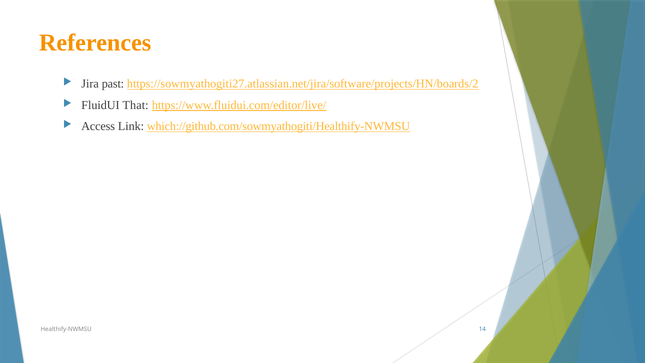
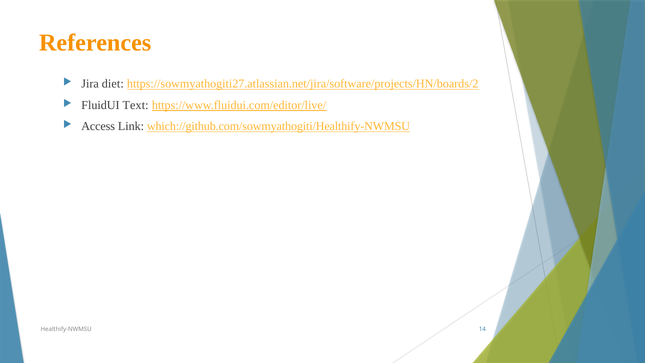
past: past -> diet (113, 84)
That: That -> Text (136, 105)
